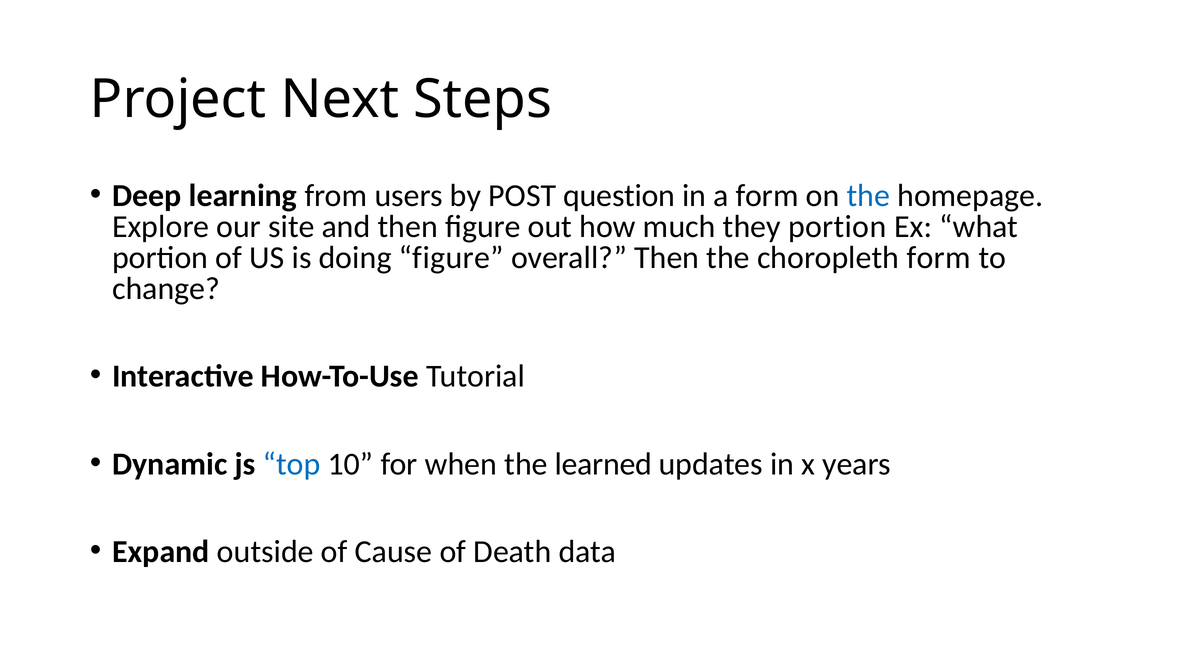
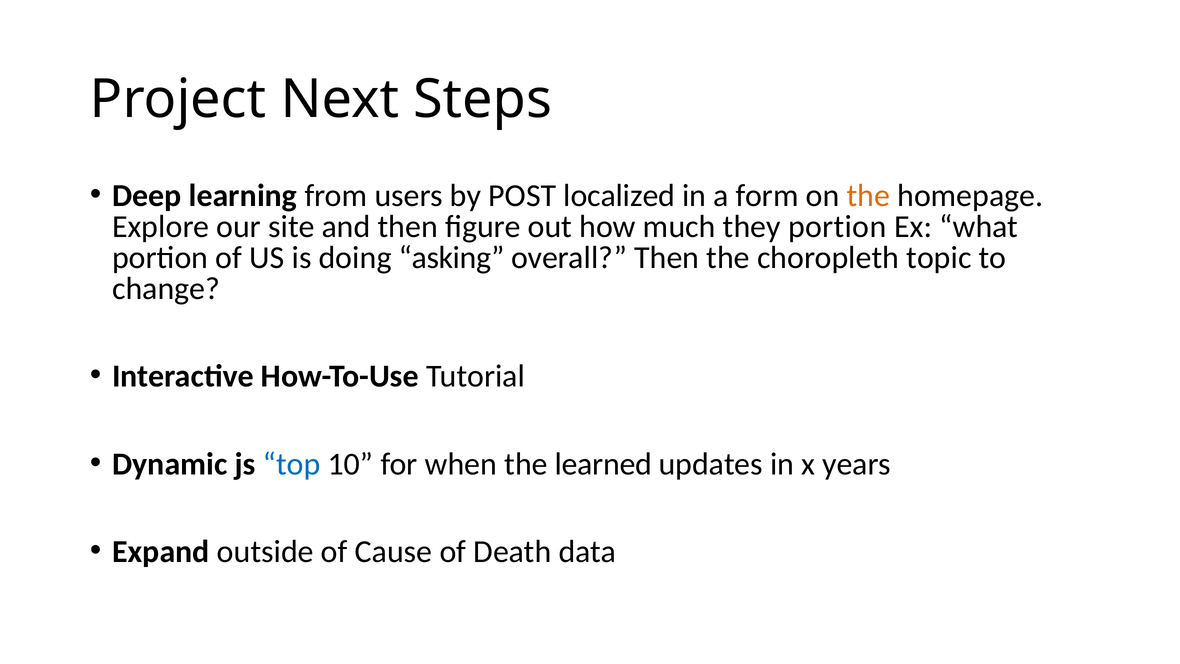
question: question -> localized (619, 195)
the colour: blue -> orange (868, 195)
doing figure: figure -> asking (452, 257)
choropleth form: form -> topic (939, 257)
